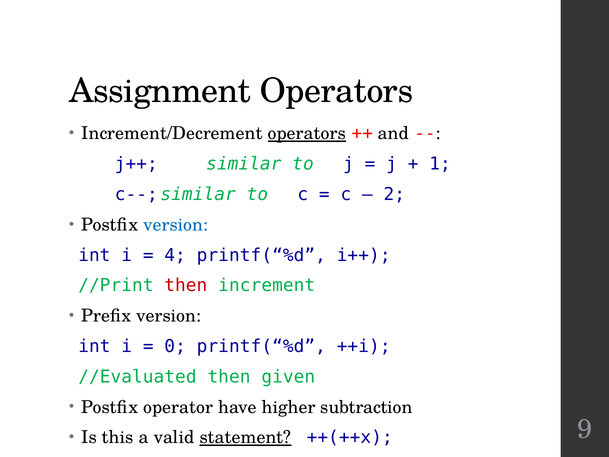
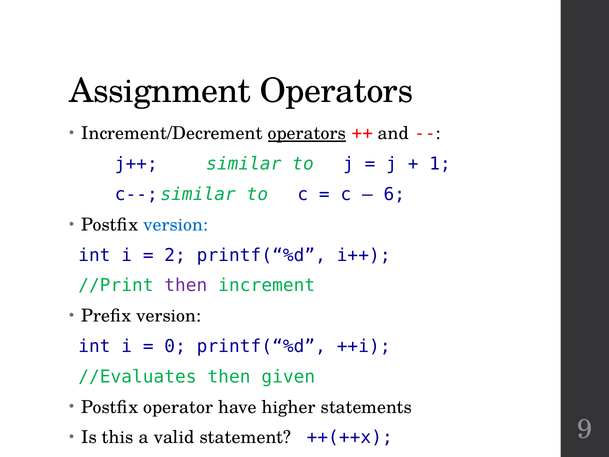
2: 2 -> 6 (394, 194)
4: 4 -> 2 (175, 255)
then colour: red -> purple (186, 285)
//Evaluated: //Evaluated -> //Evaluates (137, 377)
subtraction: subtraction -> statements (366, 407)
statement underline: present -> none (245, 437)
